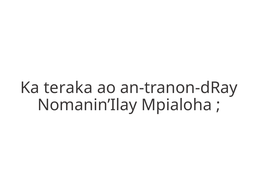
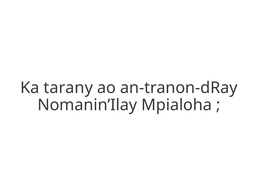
teraka: teraka -> tarany (68, 88)
